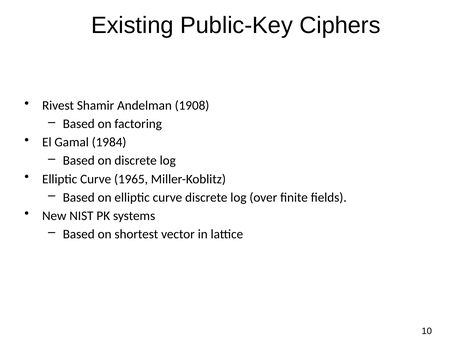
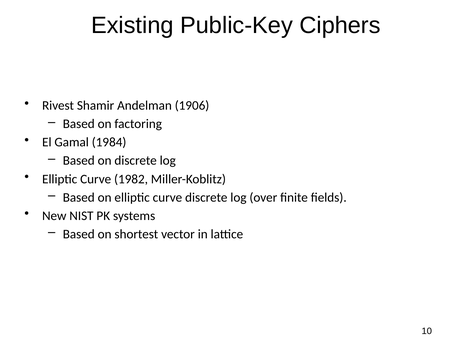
1908: 1908 -> 1906 (192, 106)
1965: 1965 -> 1982 (131, 179)
